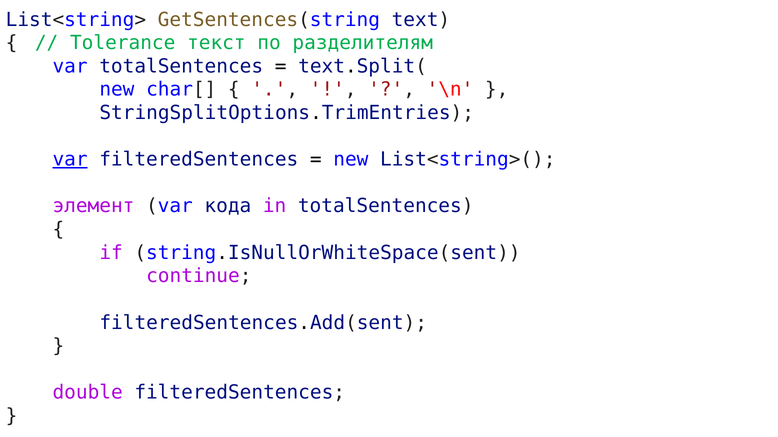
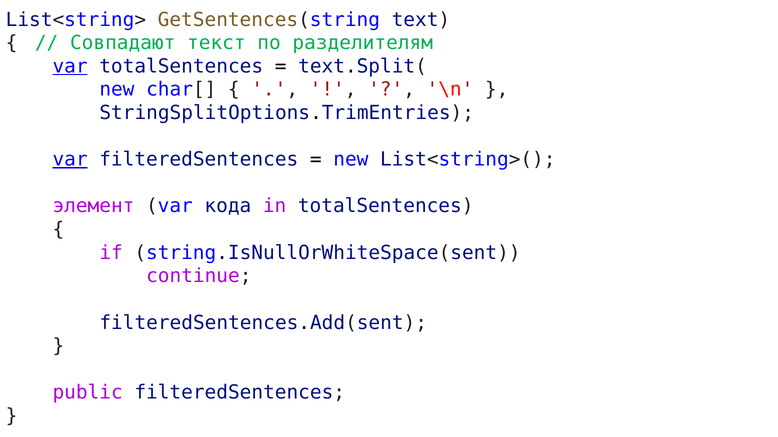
Tolerance: Tolerance -> Совпадают (123, 43)
var underline: none -> present (70, 66)
double: double -> public (88, 393)
